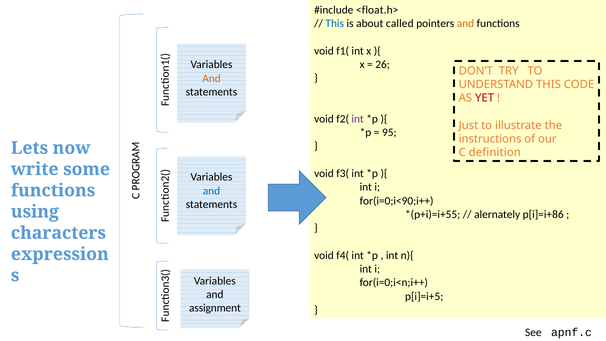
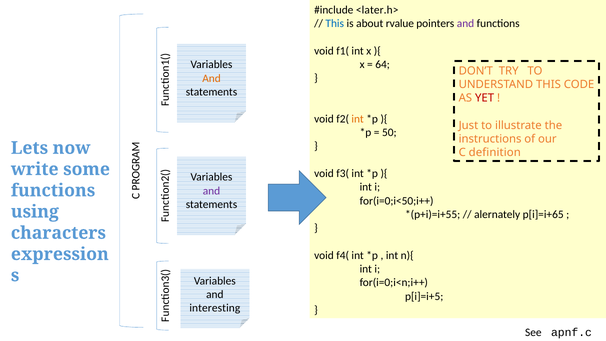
<float.h>: <float.h> -> <later.h> (377, 10)
called: called -> rvalue (400, 23)
and colour: orange -> purple (465, 23)
26: 26 -> 64 (383, 64)
int colour: purple -> orange (358, 119)
95: 95 -> 50 (389, 133)
and colour: blue -> purple (211, 191)
for(i=0;i<90;i++: for(i=0;i<90;i++ -> for(i=0;i<50;i++ (397, 201)
p[i]=i+86: p[i]=i+86 -> p[i]=i+65 (543, 214)
assignment: assignment -> interesting (215, 308)
